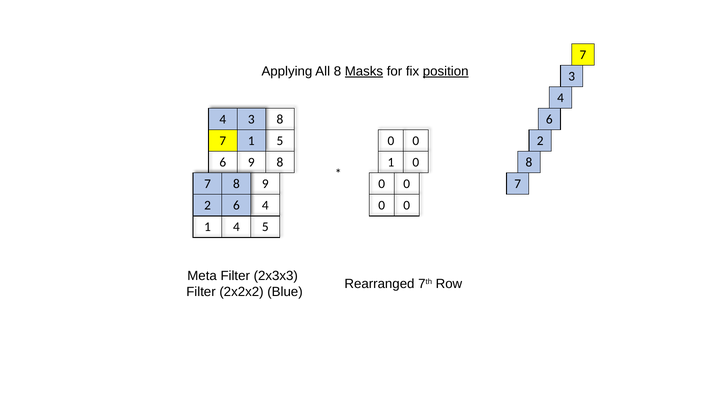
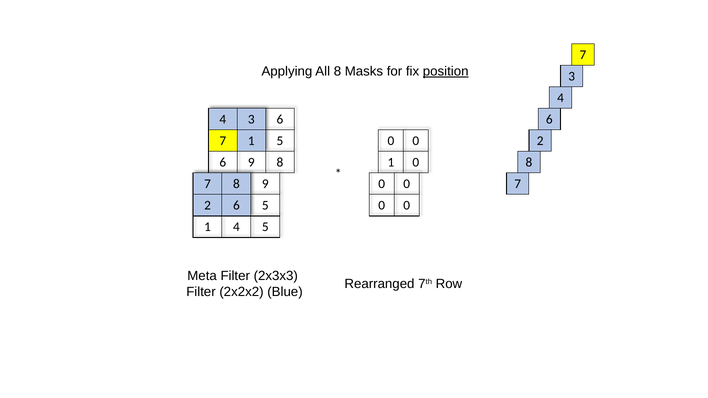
Masks underline: present -> none (364, 71)
3 8: 8 -> 6 (280, 119)
4: 4 -> 5 (265, 205)
